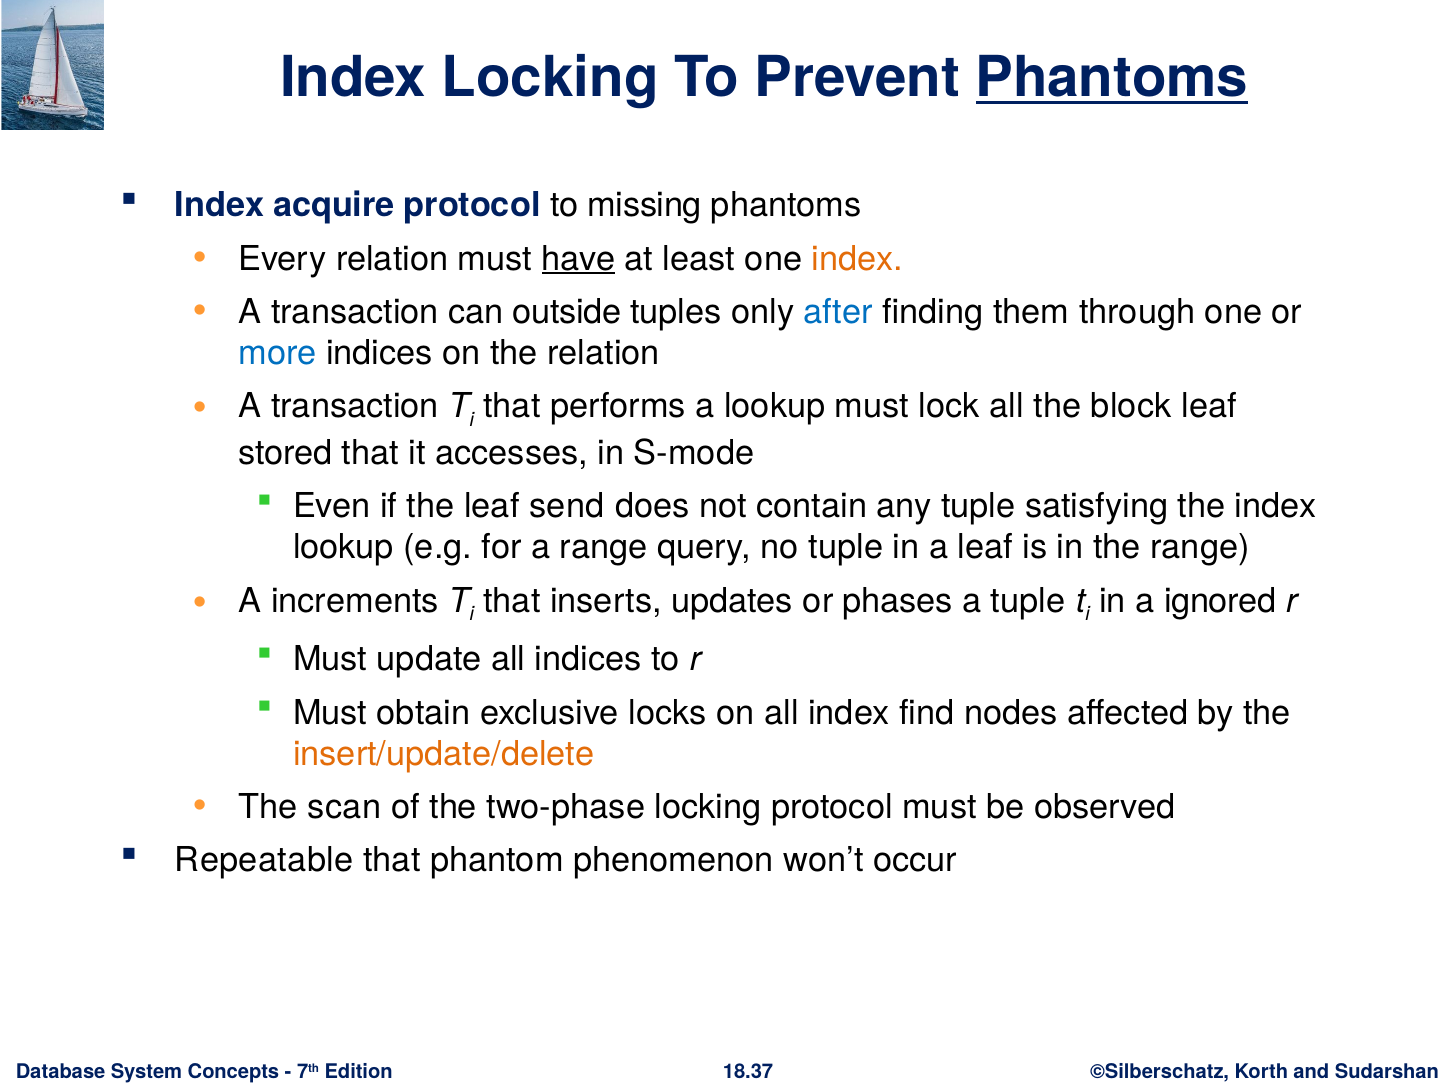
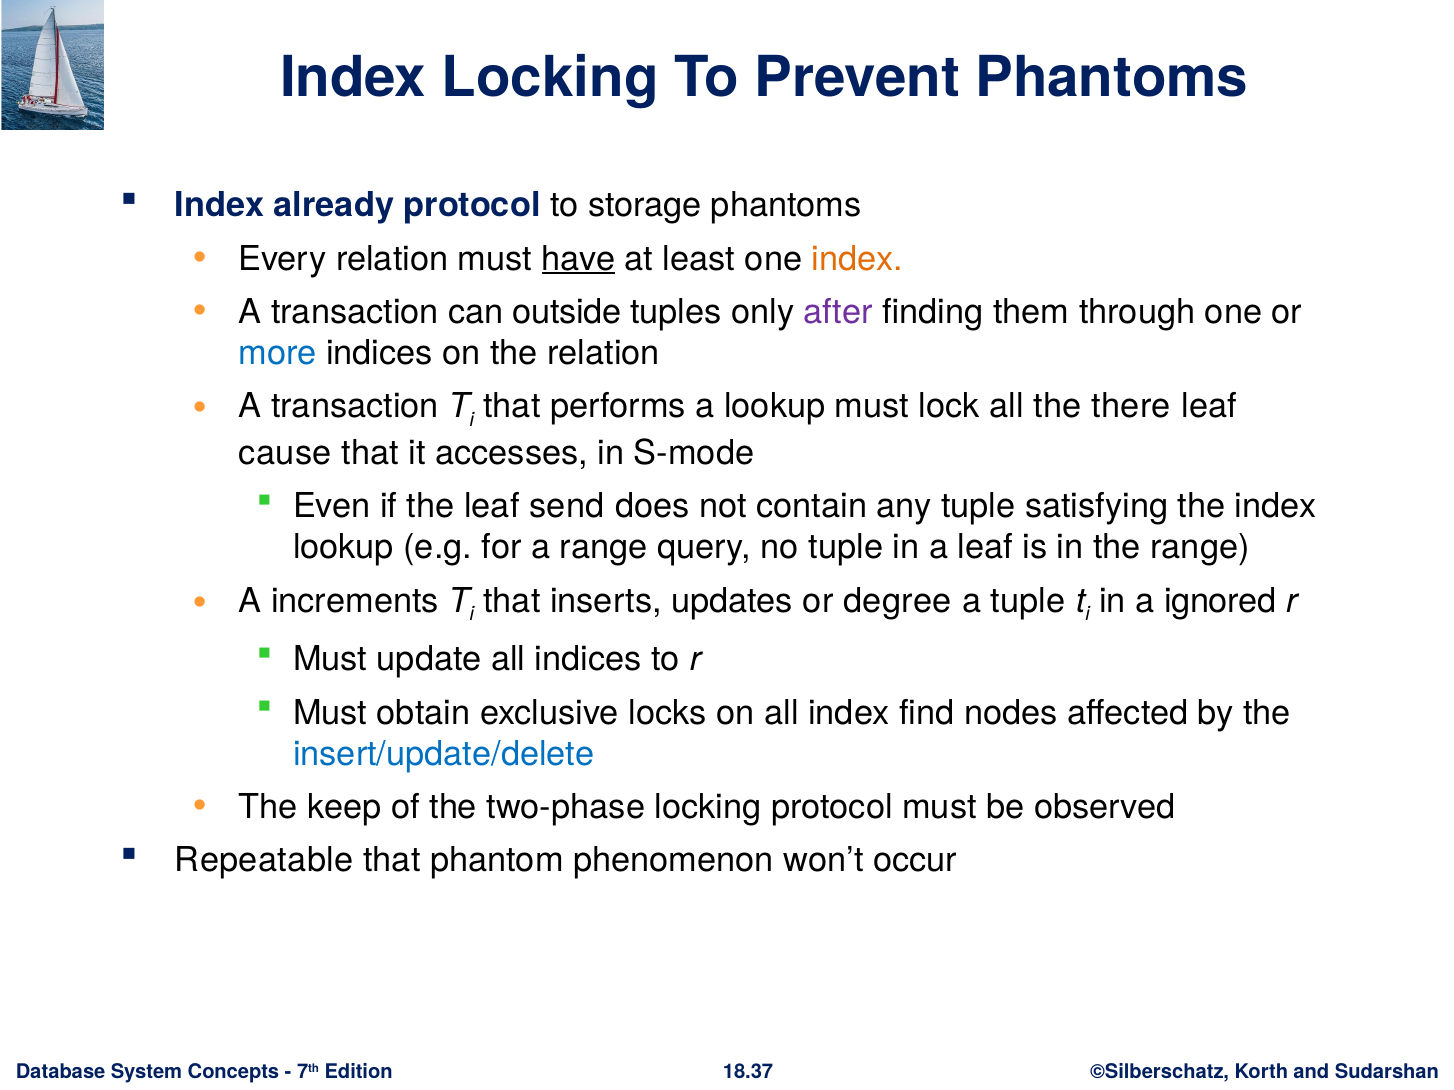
Phantoms underline: present -> none (1112, 78)
acquire: acquire -> already (334, 206)
missing: missing -> storage (645, 206)
after colour: blue -> purple (838, 312)
block: block -> there (1131, 406)
stored: stored -> cause (285, 453)
phases: phases -> degree (898, 601)
insert/update/delete colour: orange -> blue (444, 754)
scan: scan -> keep (345, 808)
